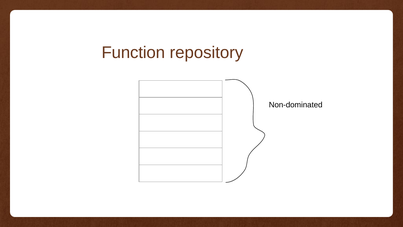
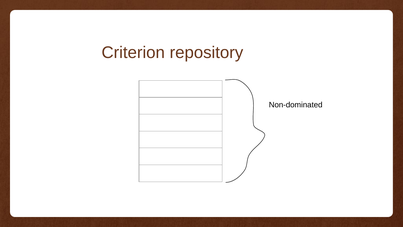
Function: Function -> Criterion (133, 53)
